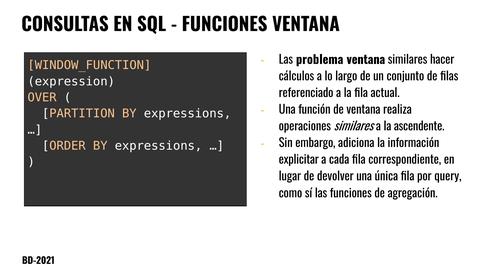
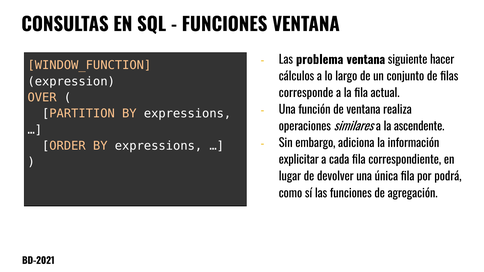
ventana similares: similares -> siguiente (408, 60)
referenciado: referenciado -> corresponde (306, 93)
query: query -> podrá (448, 177)
